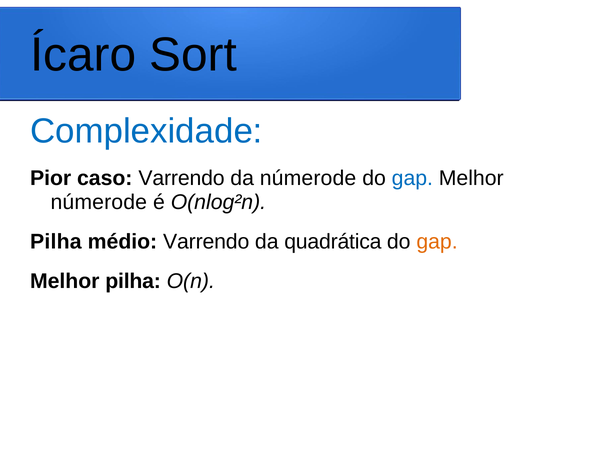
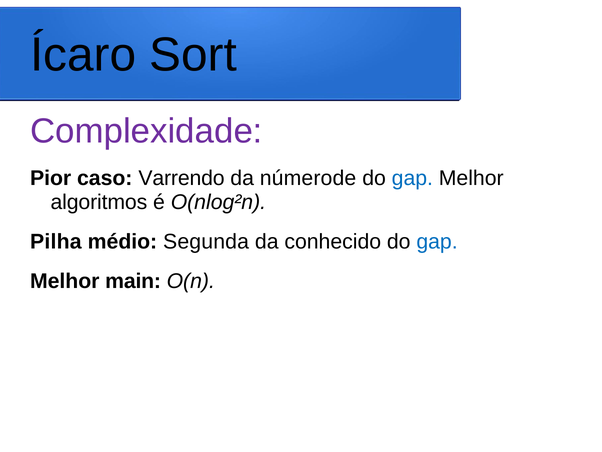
Complexidade colour: blue -> purple (146, 131)
númerode: númerode -> algoritmos (99, 202)
médio Varrendo: Varrendo -> Segunda (206, 241)
quadrática: quadrática -> conhecido (333, 241)
gap colour: orange -> blue (437, 241)
Melhor pilha: pilha -> main (133, 281)
